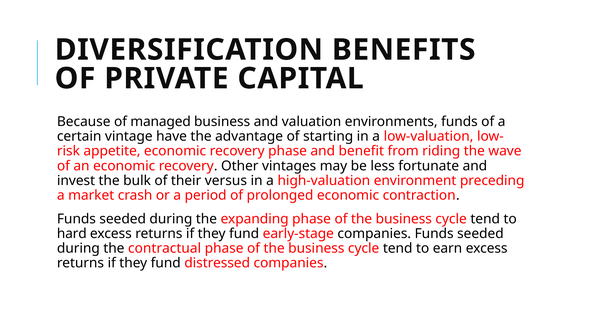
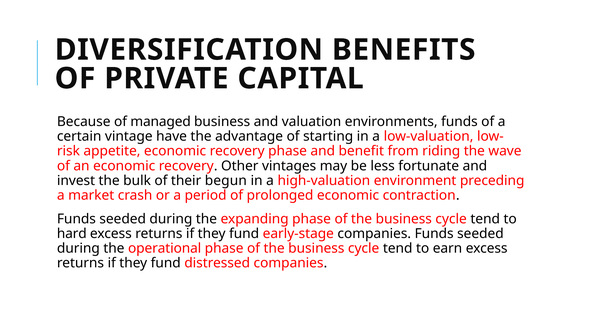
versus: versus -> begun (226, 181)
contractual: contractual -> operational (165, 249)
